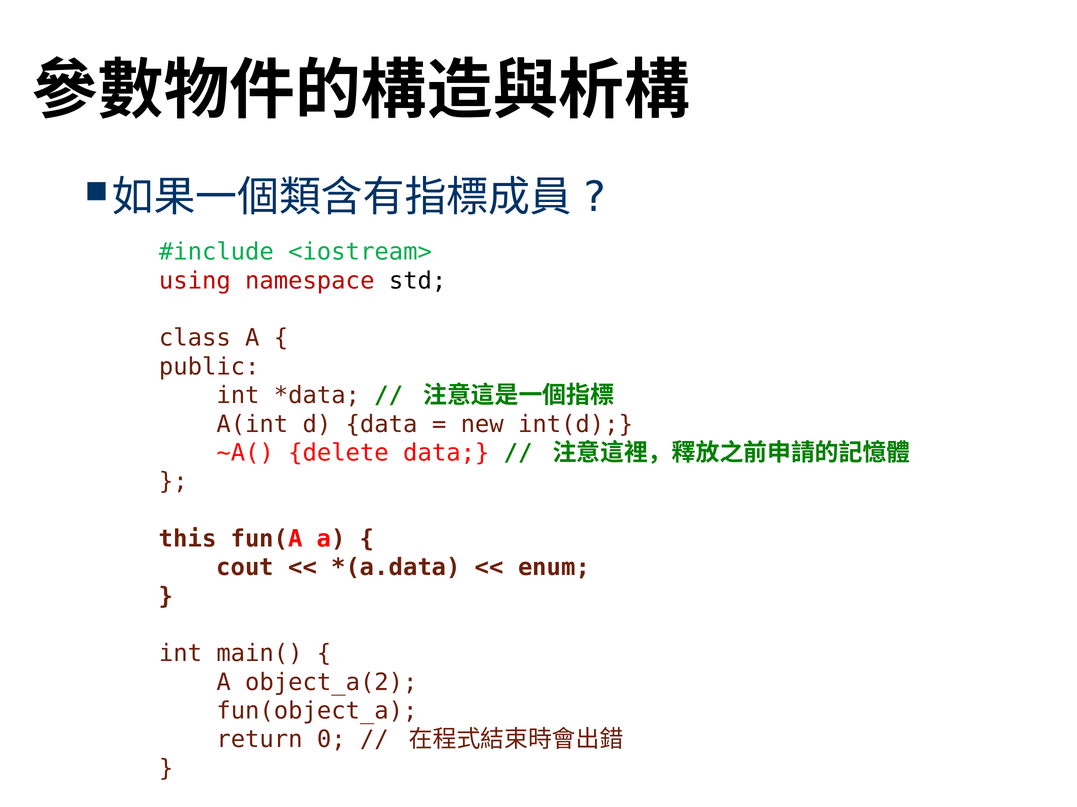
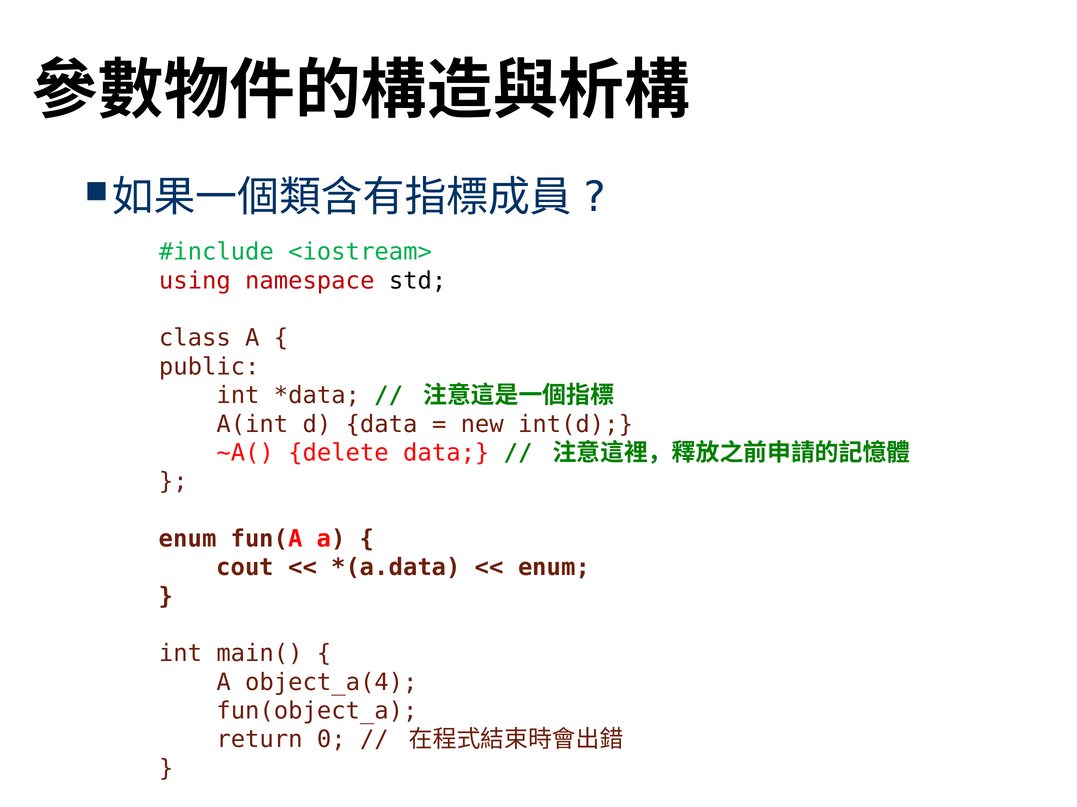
this: this -> enum (188, 539)
object_a(2: object_a(2 -> object_a(4 (331, 683)
